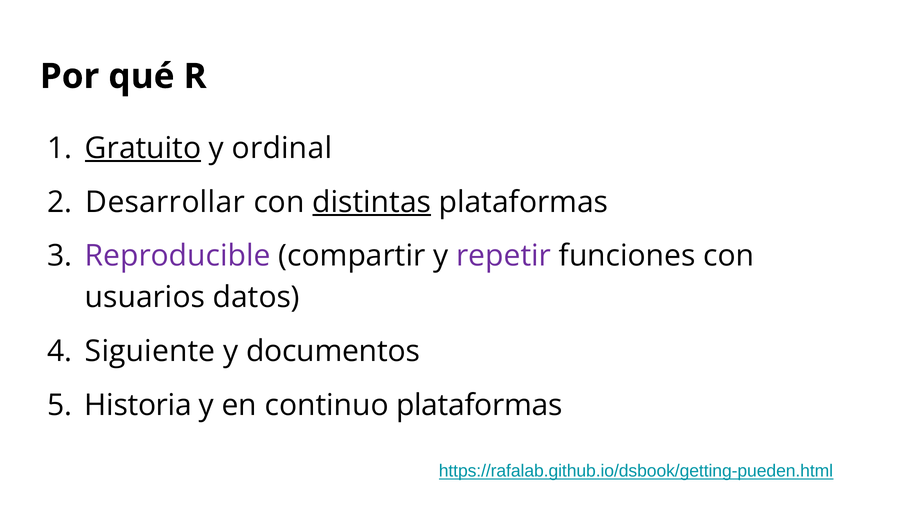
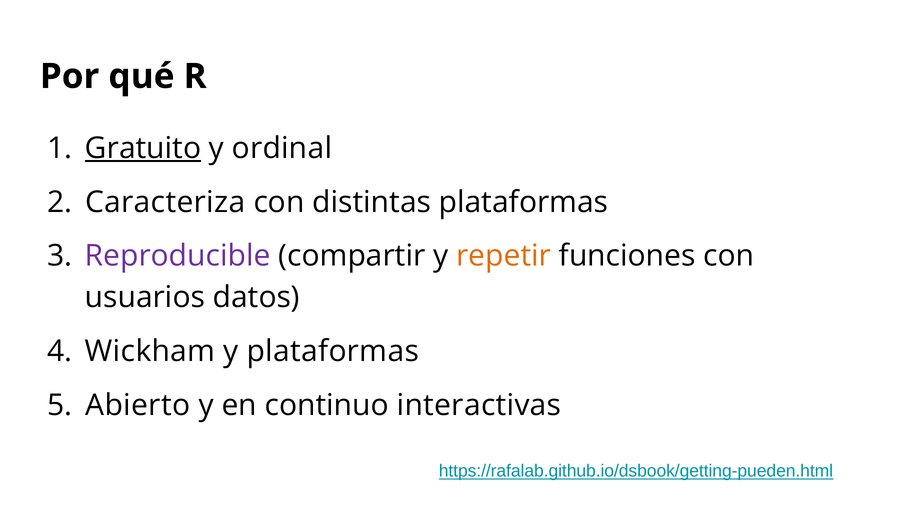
Desarrollar: Desarrollar -> Caracteriza (165, 202)
distintas underline: present -> none (372, 202)
repetir colour: purple -> orange (504, 256)
Siguiente: Siguiente -> Wickham (150, 352)
y documentos: documentos -> plataformas (333, 352)
Historia: Historia -> Abierto (138, 406)
continuo plataformas: plataformas -> interactivas (479, 406)
